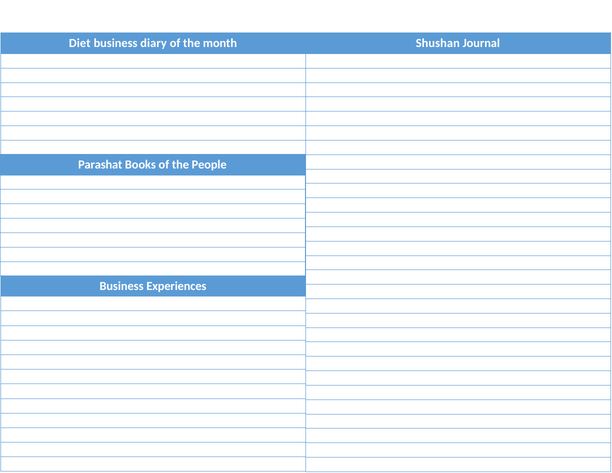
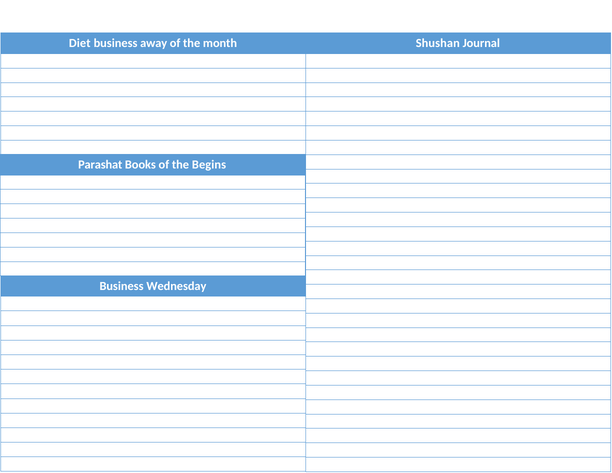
diary: diary -> away (154, 43)
People: People -> Begins (209, 165)
Experiences: Experiences -> Wednesday (176, 286)
